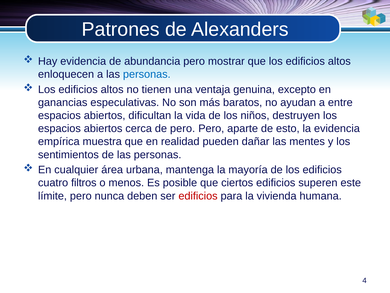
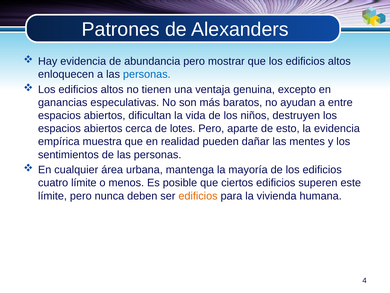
de pero: pero -> lotes (183, 128)
cuatro filtros: filtros -> límite (84, 183)
edificios colour: red -> orange (198, 196)
